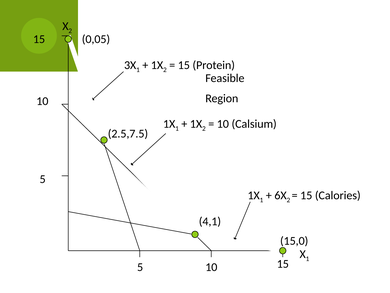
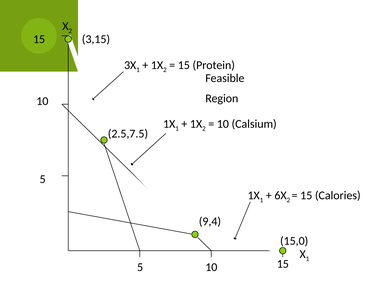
0,05: 0,05 -> 3,15 (96, 39)
4,1: 4,1 -> 9,4 (210, 221)
